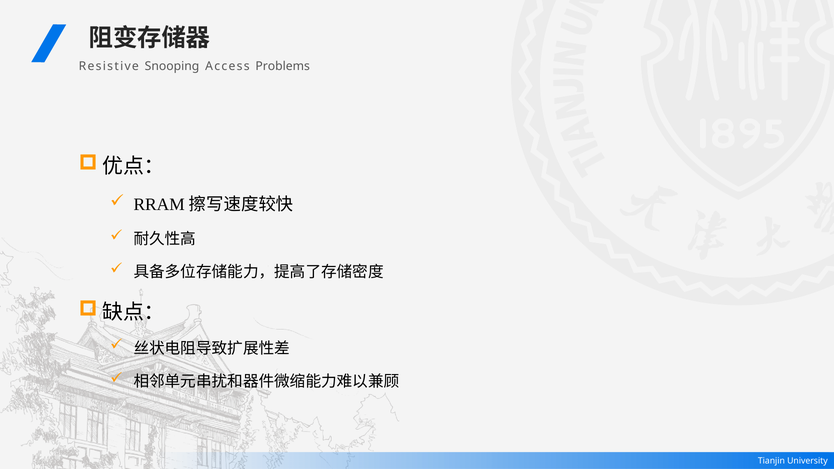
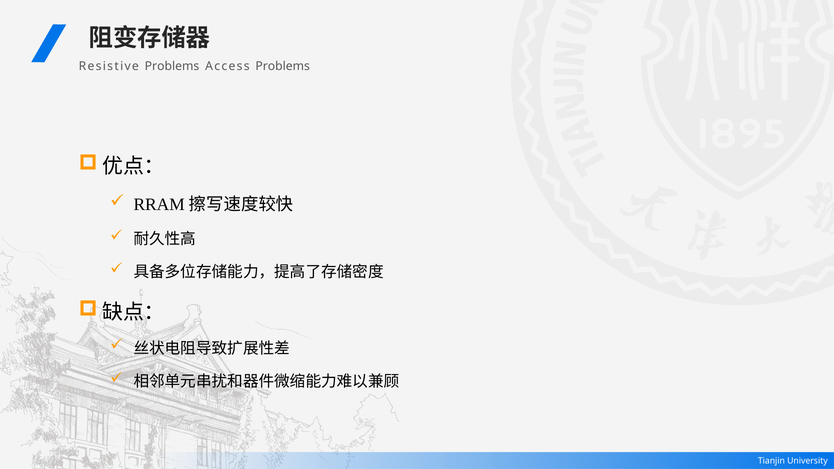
Resistive Snooping: Snooping -> Problems (172, 66)
